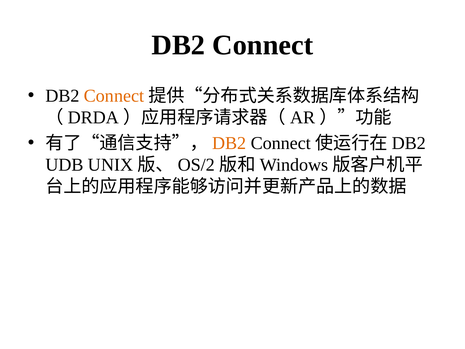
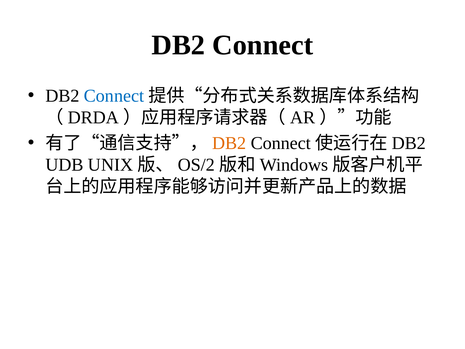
Connect colour: orange -> blue (114, 96)
